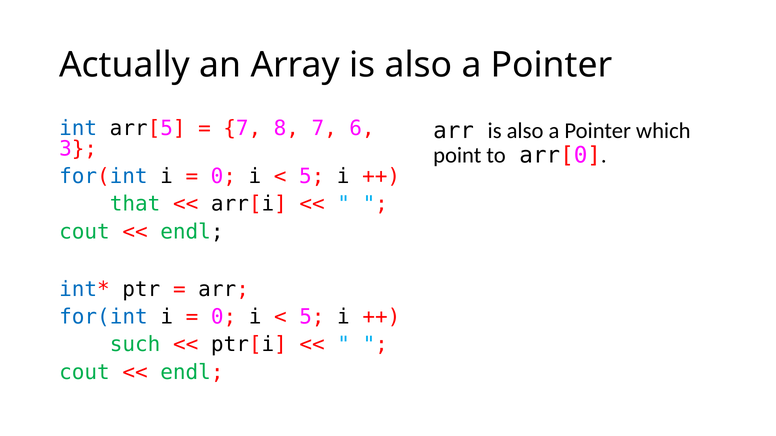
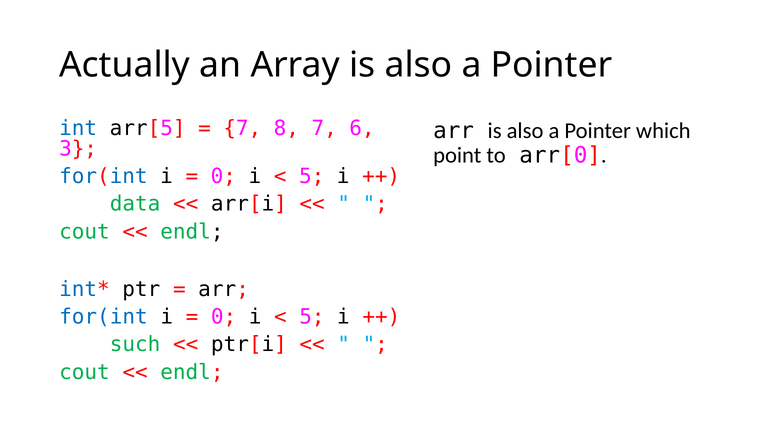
that: that -> data (135, 204)
